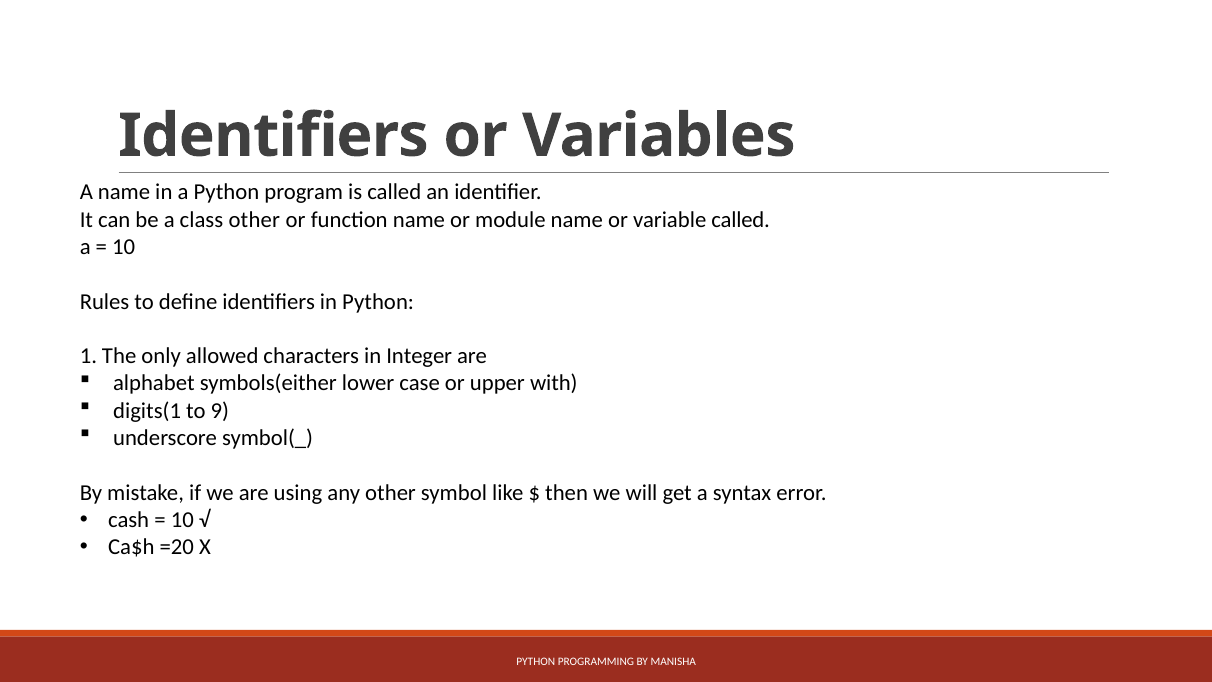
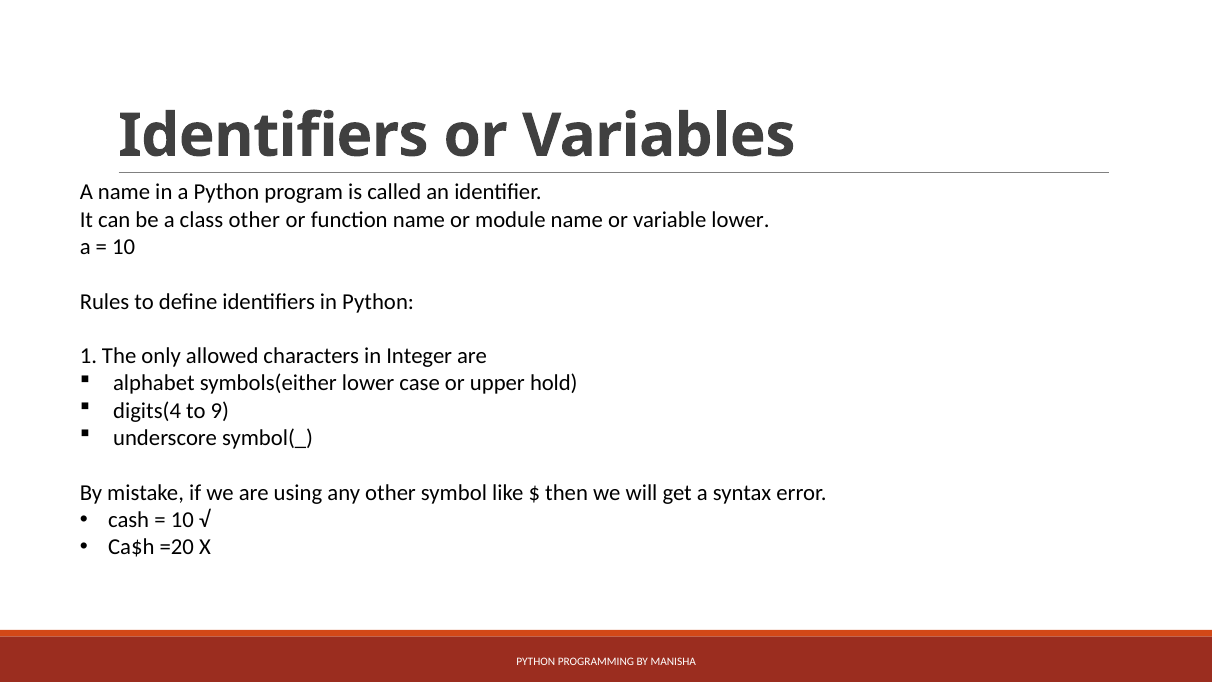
variable called: called -> lower (740, 220)
with: with -> hold (554, 383)
digits(1: digits(1 -> digits(4 (147, 411)
